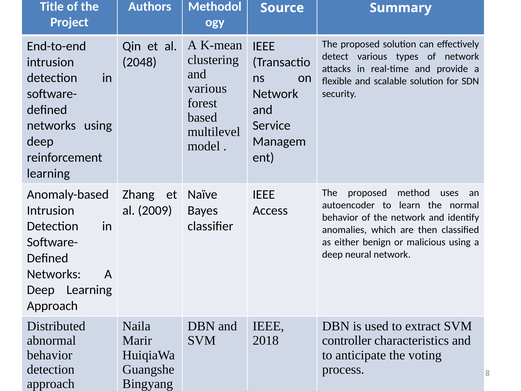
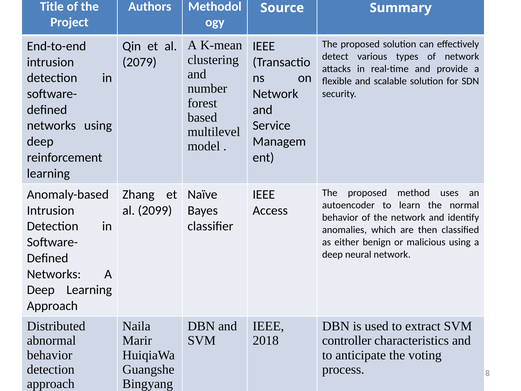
2048: 2048 -> 2079 (140, 62)
various: various -> number (207, 89)
2009: 2009 -> 2099 (155, 210)
